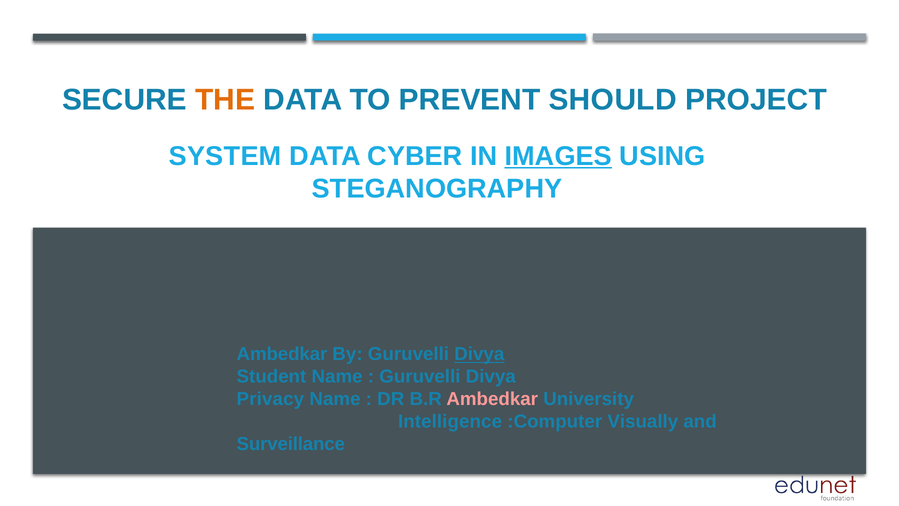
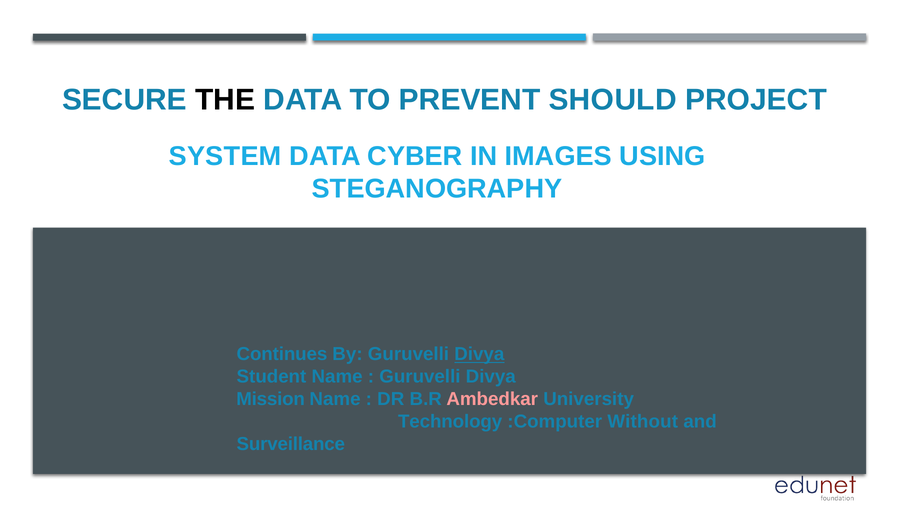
THE colour: orange -> black (225, 100)
IMAGES underline: present -> none (558, 156)
Ambedkar: Ambedkar -> Continues (282, 354)
Privacy: Privacy -> Mission (271, 399)
Intelligence: Intelligence -> Technology (450, 422)
Visually: Visually -> Without (643, 422)
